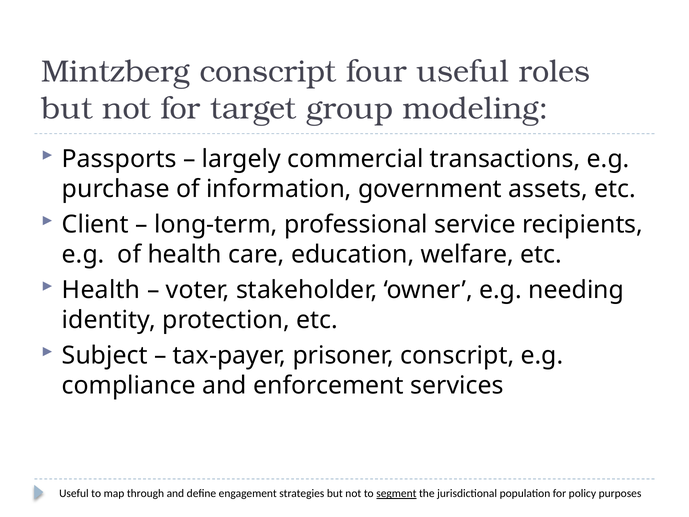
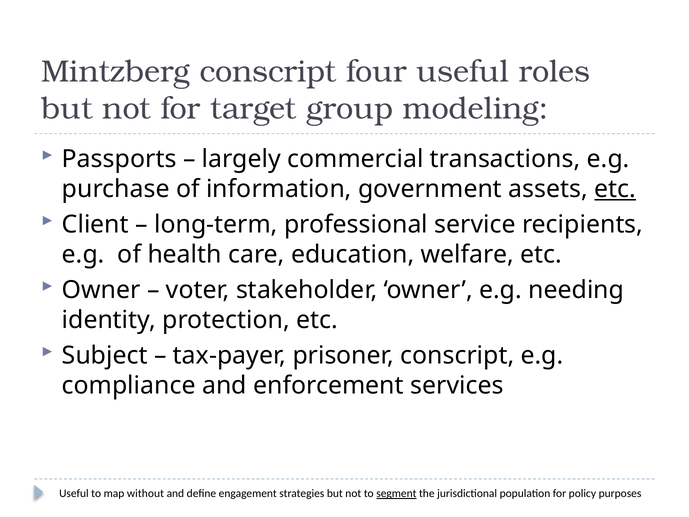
etc underline: none -> present (615, 189)
Health: Health -> Owner (101, 290)
through: through -> without (145, 493)
